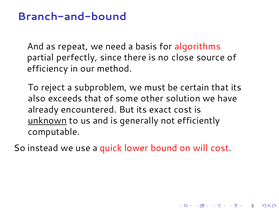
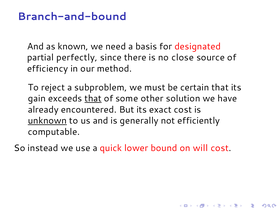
repeat: repeat -> known (73, 46)
algorithms: algorithms -> designated (198, 46)
also: also -> gain (37, 98)
that underline: none -> present (93, 98)
